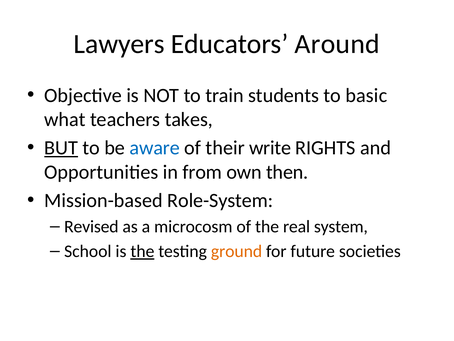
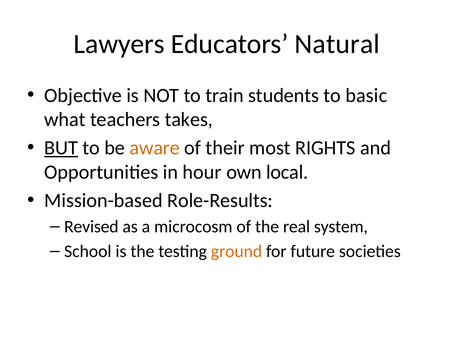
Around: Around -> Natural (337, 44)
aware colour: blue -> orange (155, 148)
write: write -> most (270, 148)
from: from -> hour (202, 172)
then: then -> local (287, 172)
Role-System: Role-System -> Role-Results (220, 200)
the underline: present -> none (142, 251)
